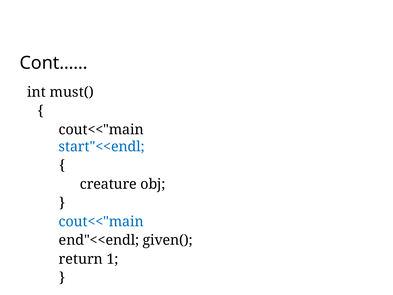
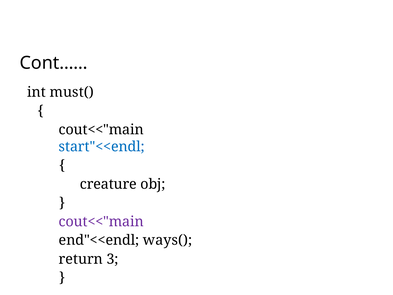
cout<<"main colour: blue -> purple (101, 221)
given(: given( -> ways( (168, 240)
1: 1 -> 3 (113, 259)
